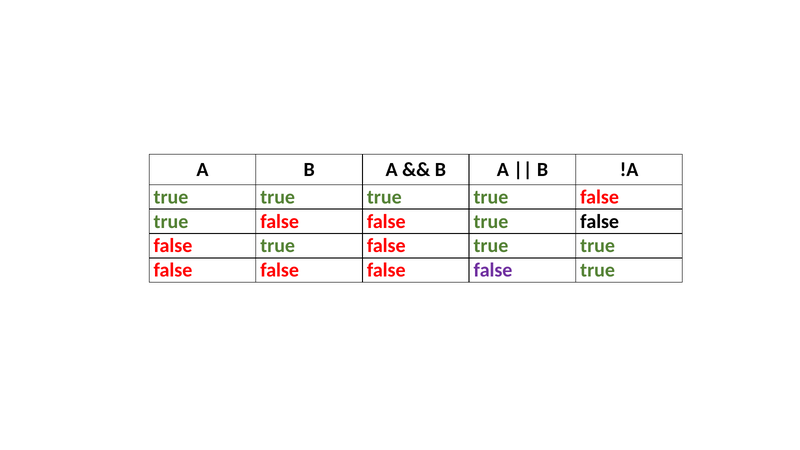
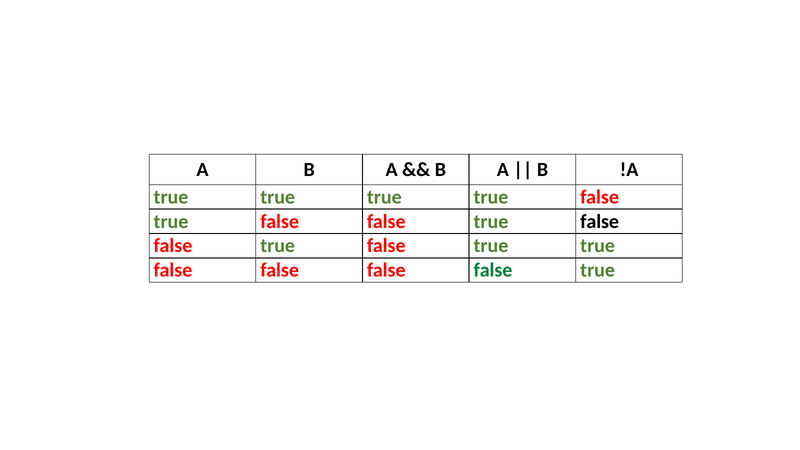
false colour: purple -> green (493, 270)
